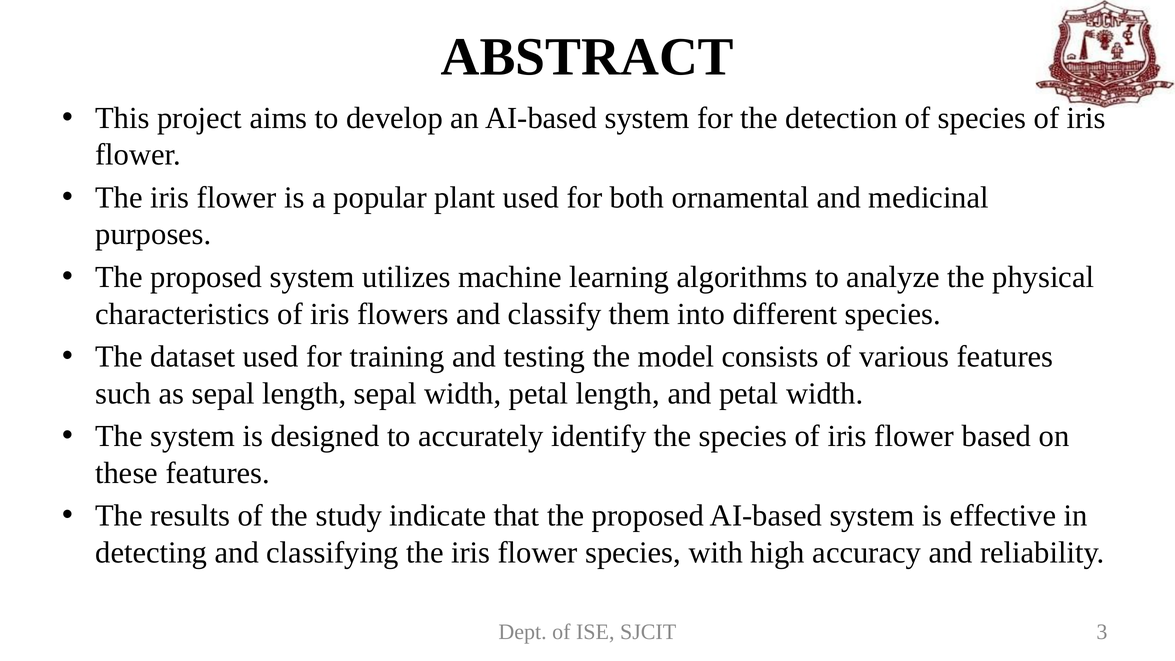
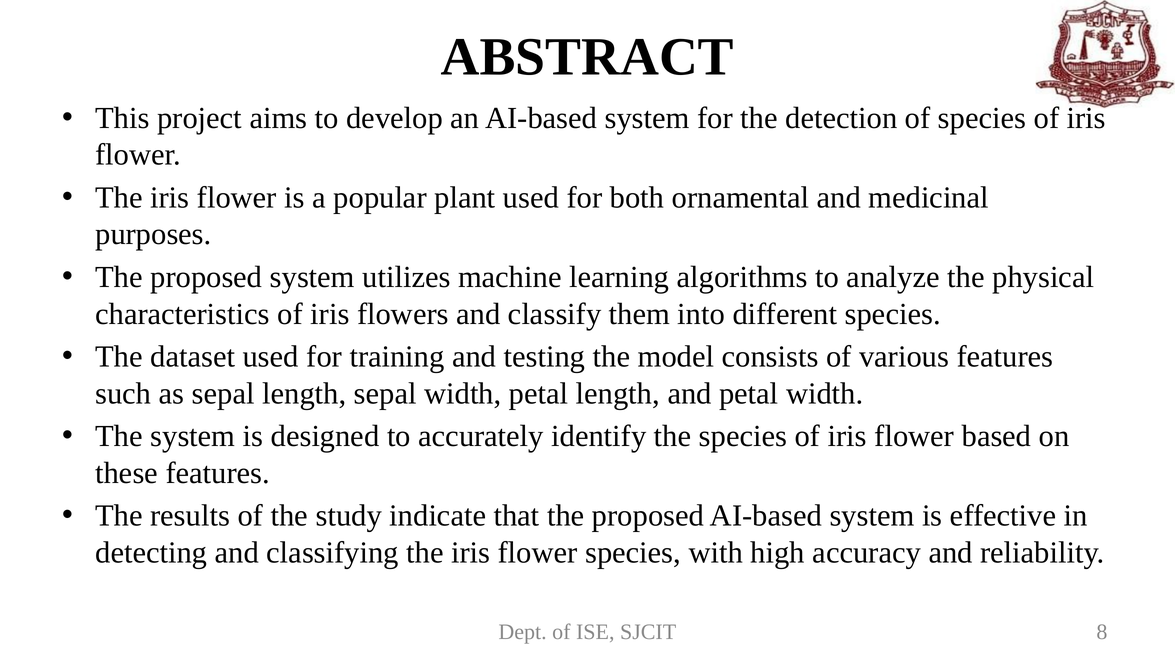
3: 3 -> 8 (1102, 632)
